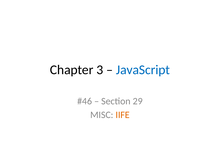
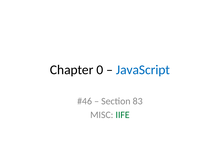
3: 3 -> 0 (100, 70)
29: 29 -> 83 (138, 101)
IIFE colour: orange -> green (123, 115)
